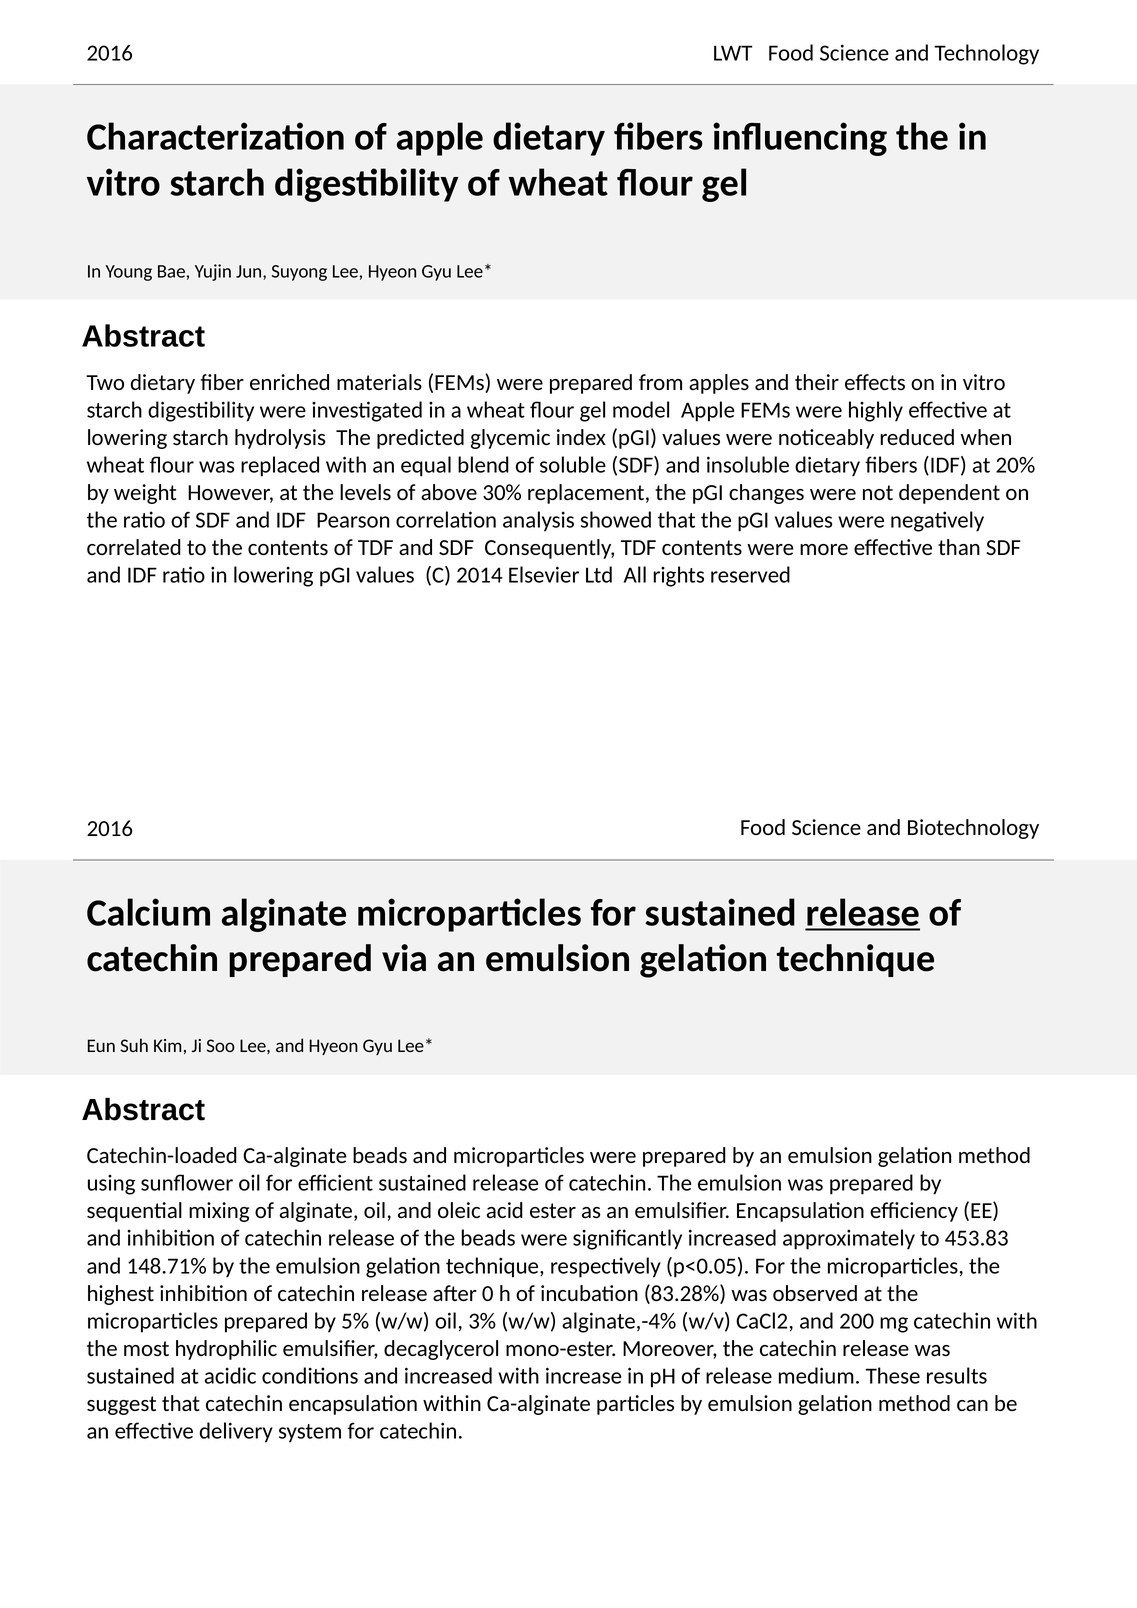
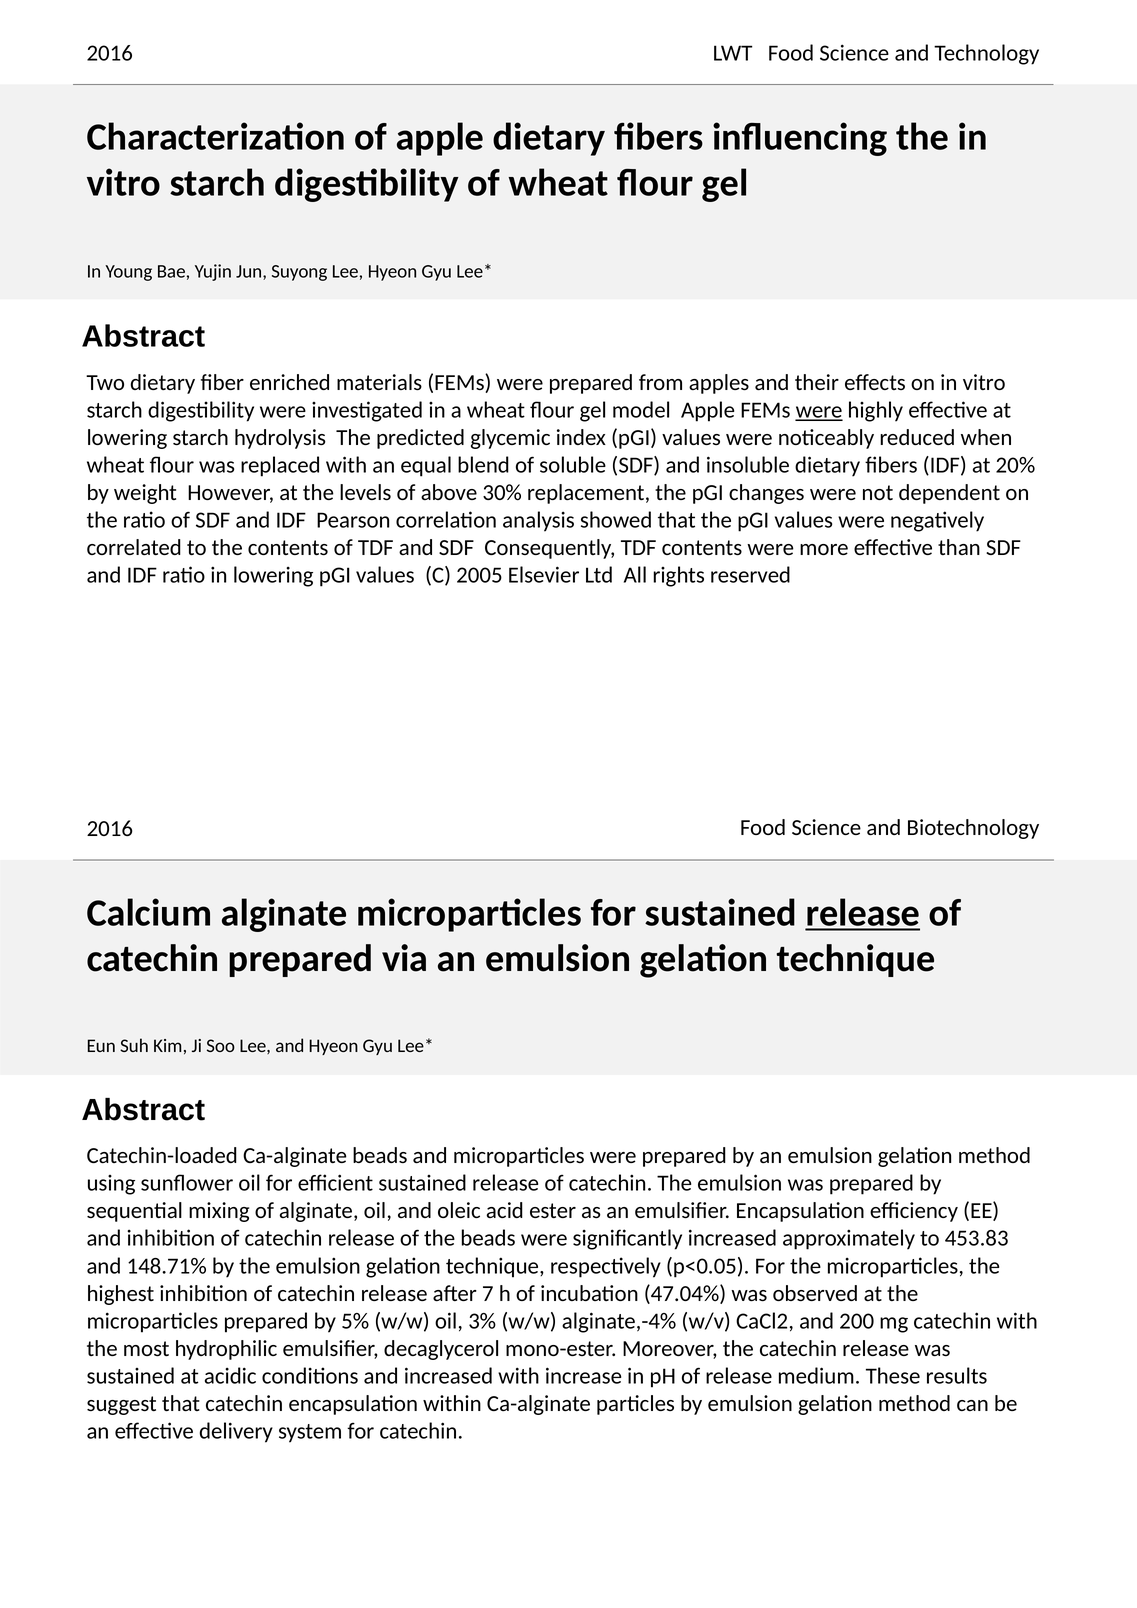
were underline: none -> present (819, 410)
2014: 2014 -> 2005 (479, 575)
0: 0 -> 7 (488, 1294)
83.28%: 83.28% -> 47.04% (685, 1294)
